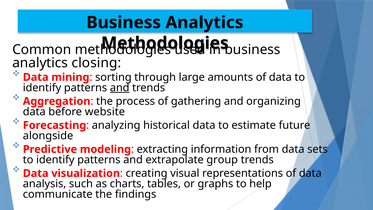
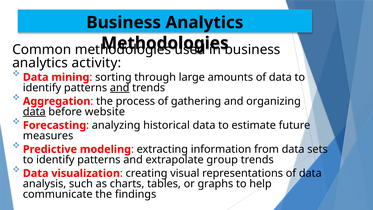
closing: closing -> activity (96, 63)
data underline: none -> present (34, 112)
alongside: alongside -> measures (48, 136)
